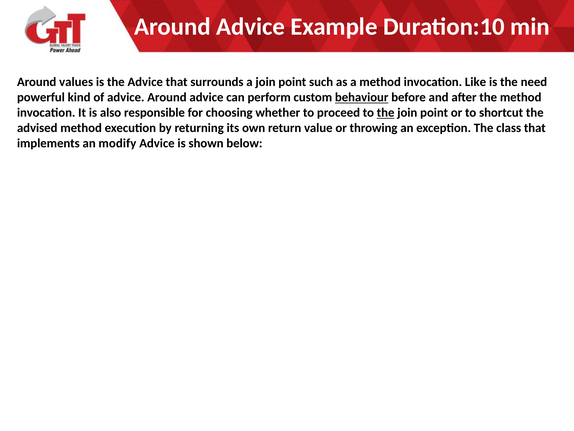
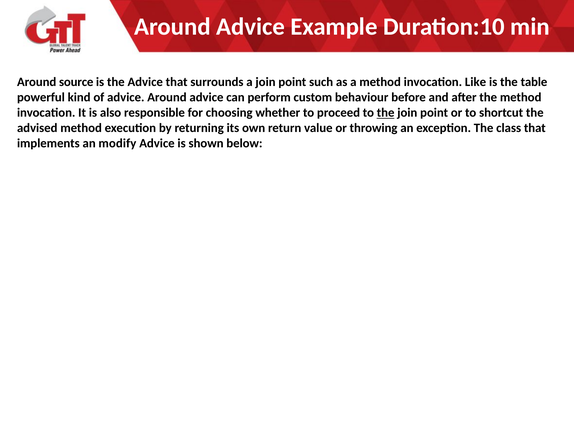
values: values -> source (76, 82)
need: need -> table (534, 82)
behaviour underline: present -> none (362, 97)
